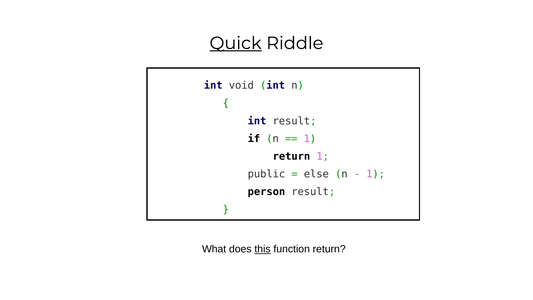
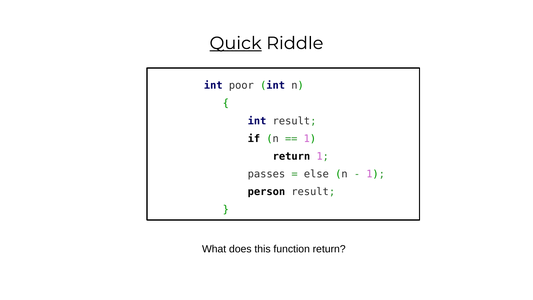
void: void -> poor (241, 86)
public: public -> passes (266, 174)
this underline: present -> none (263, 249)
